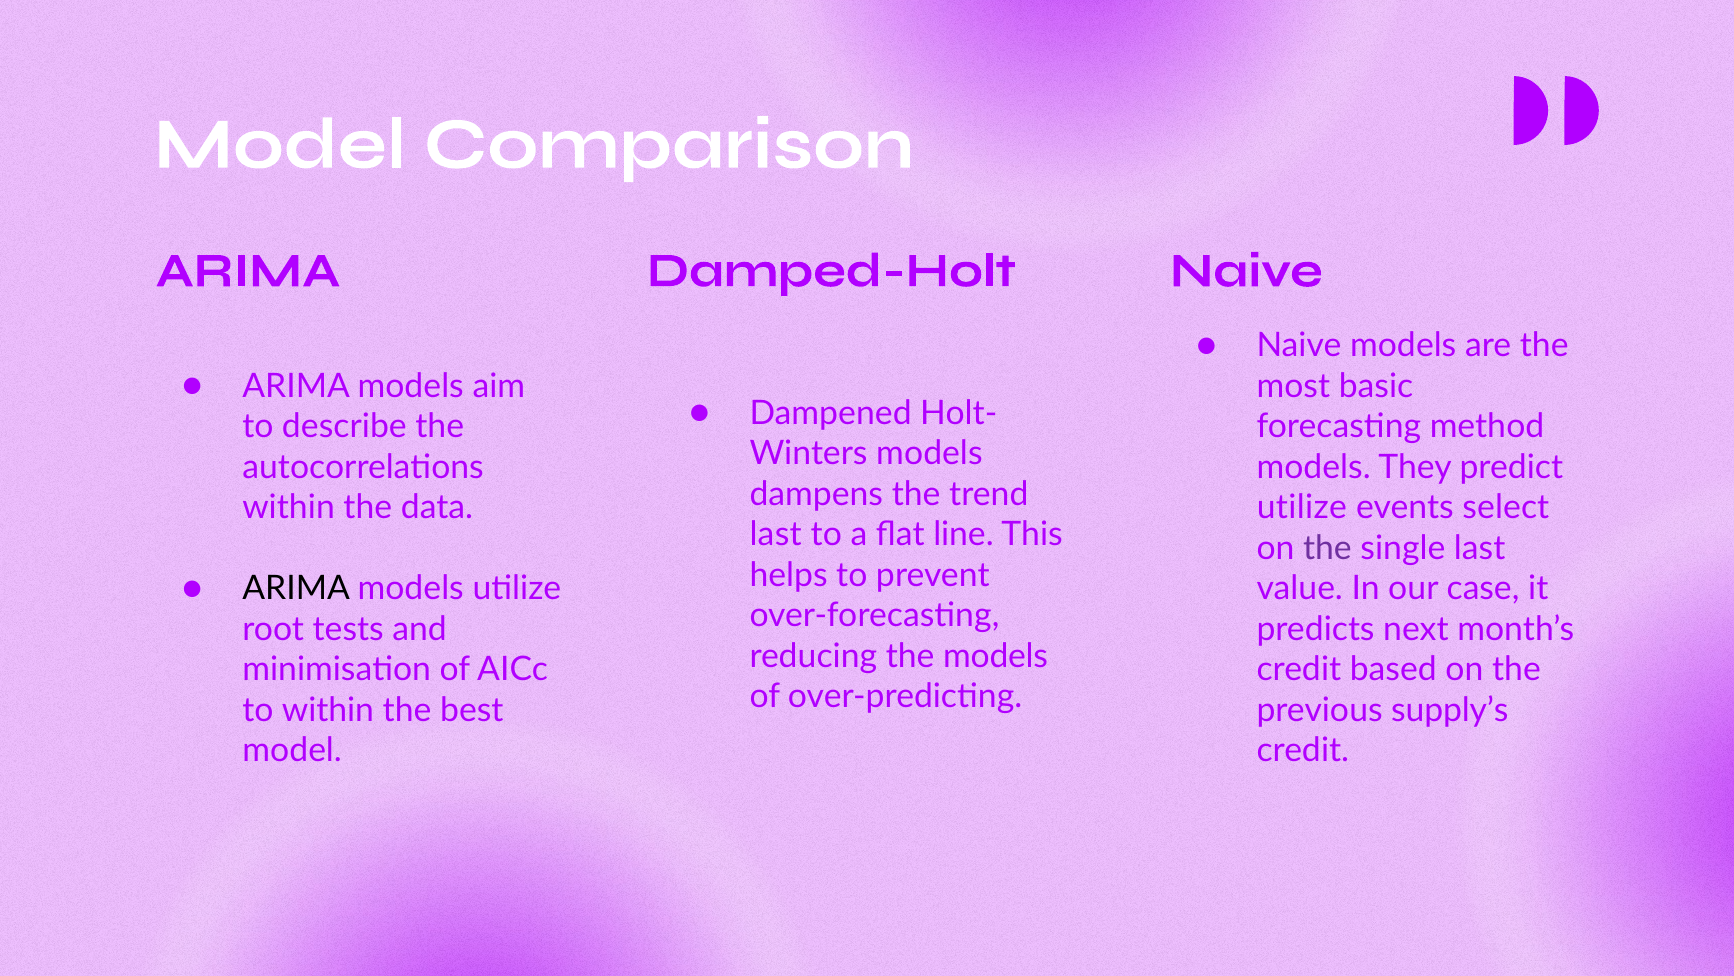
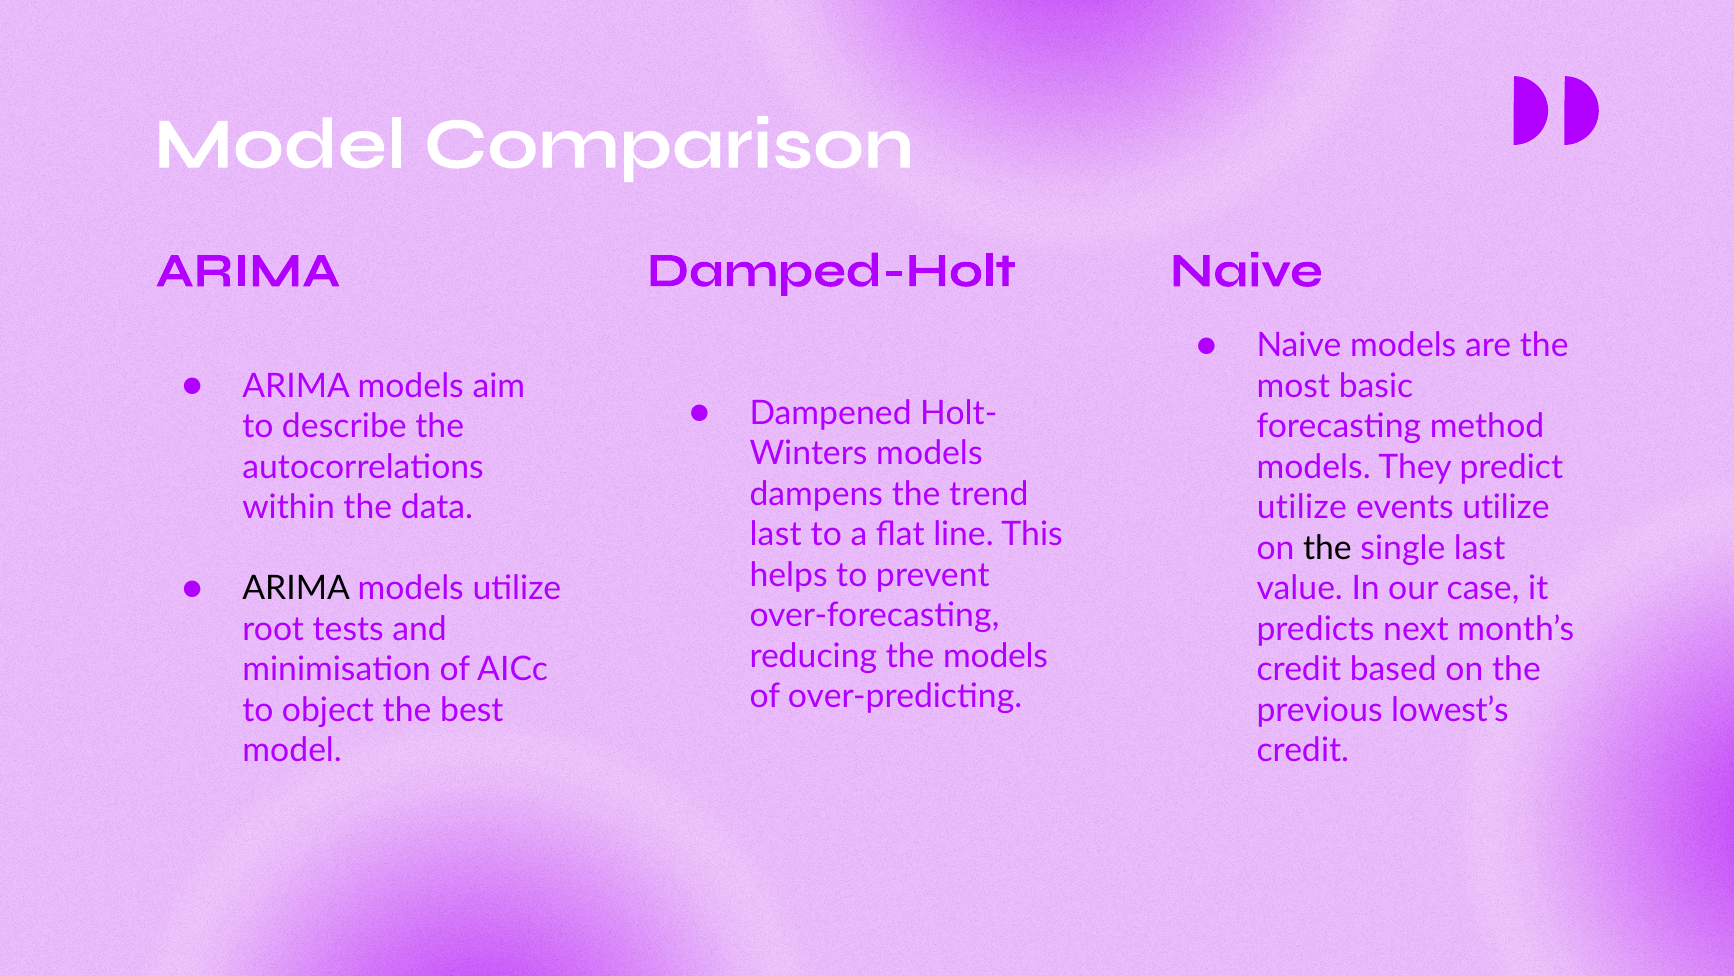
events select: select -> utilize (1506, 507)
the colour: purple -> black (1327, 548)
to within: within -> object (328, 710)
supply’s: supply’s -> lowest’s (1450, 710)
